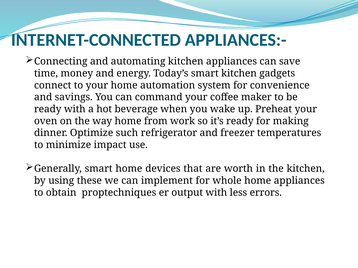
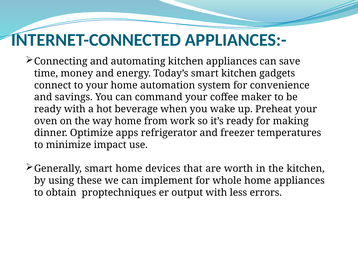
such: such -> apps (127, 133)
